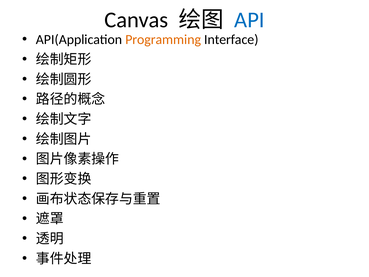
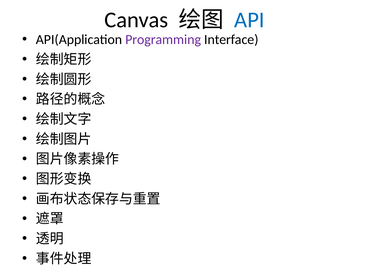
Programming colour: orange -> purple (163, 40)
